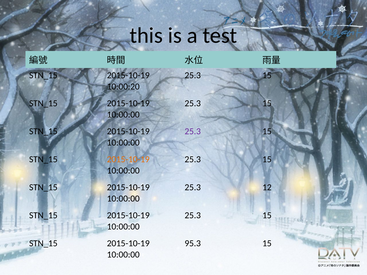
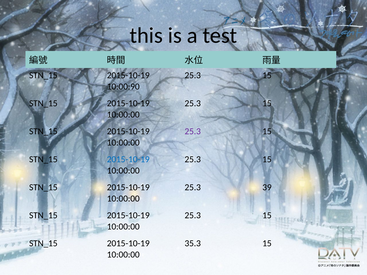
10:00:20: 10:00:20 -> 10:00:90 (123, 87)
2015-10-19 colour: orange -> blue (128, 160)
12: 12 -> 39 (267, 188)
95.3: 95.3 -> 35.3 (193, 244)
